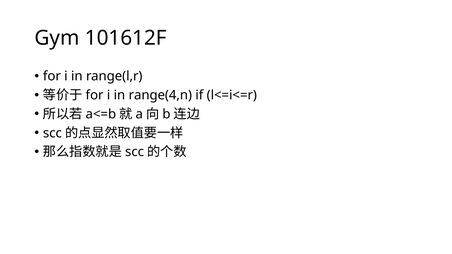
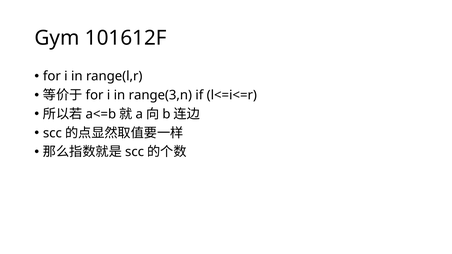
range(4,n: range(4,n -> range(3,n (160, 95)
